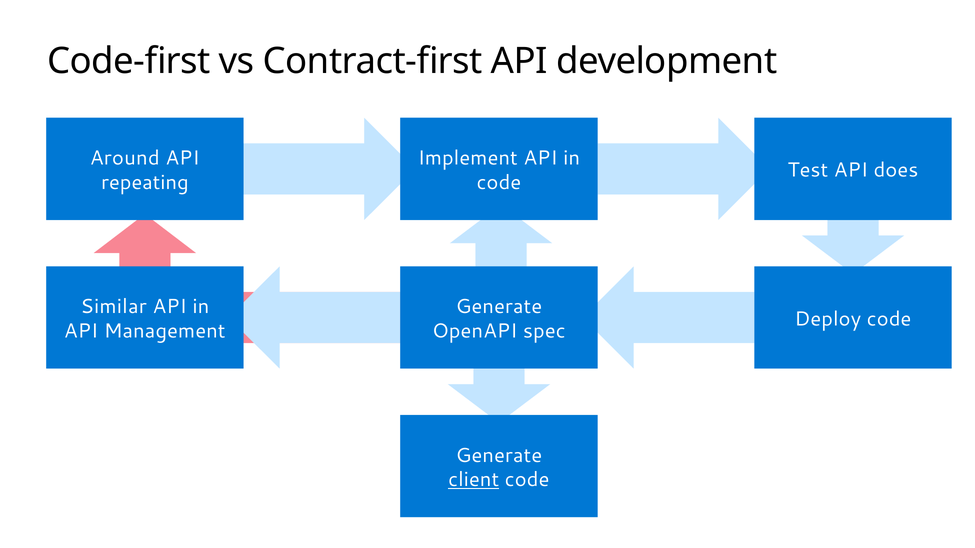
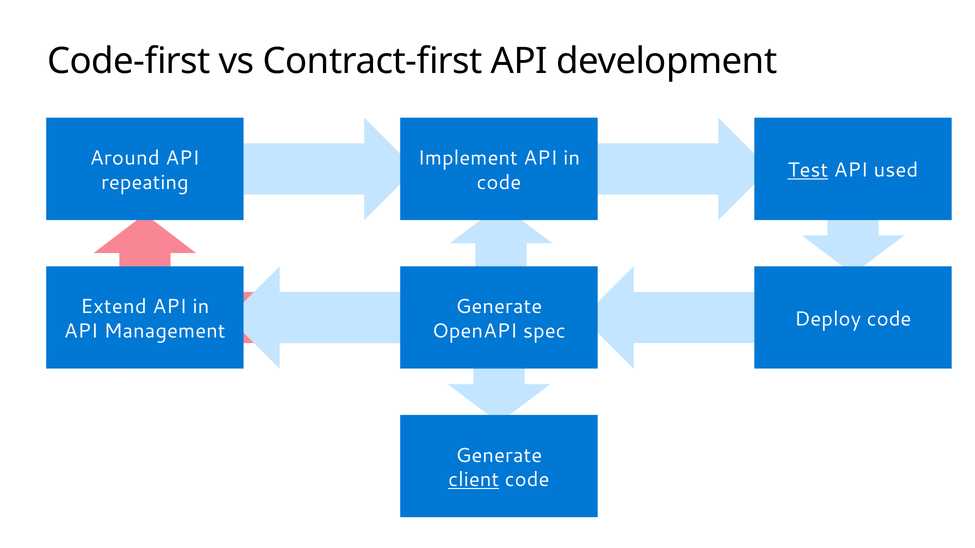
Test underline: none -> present (808, 170)
does: does -> used (896, 170)
Similar: Similar -> Extend (114, 307)
